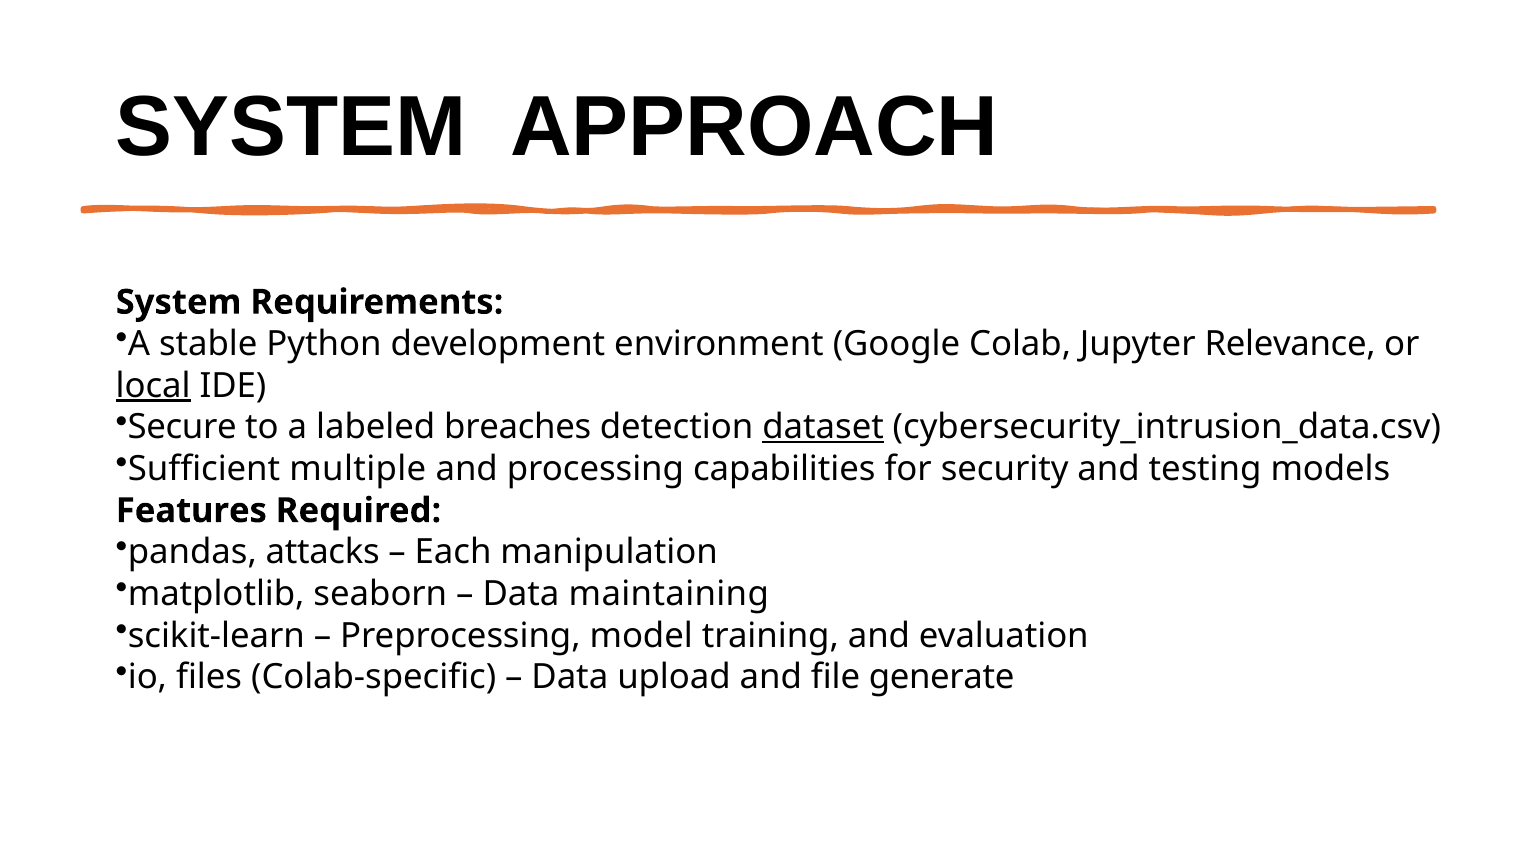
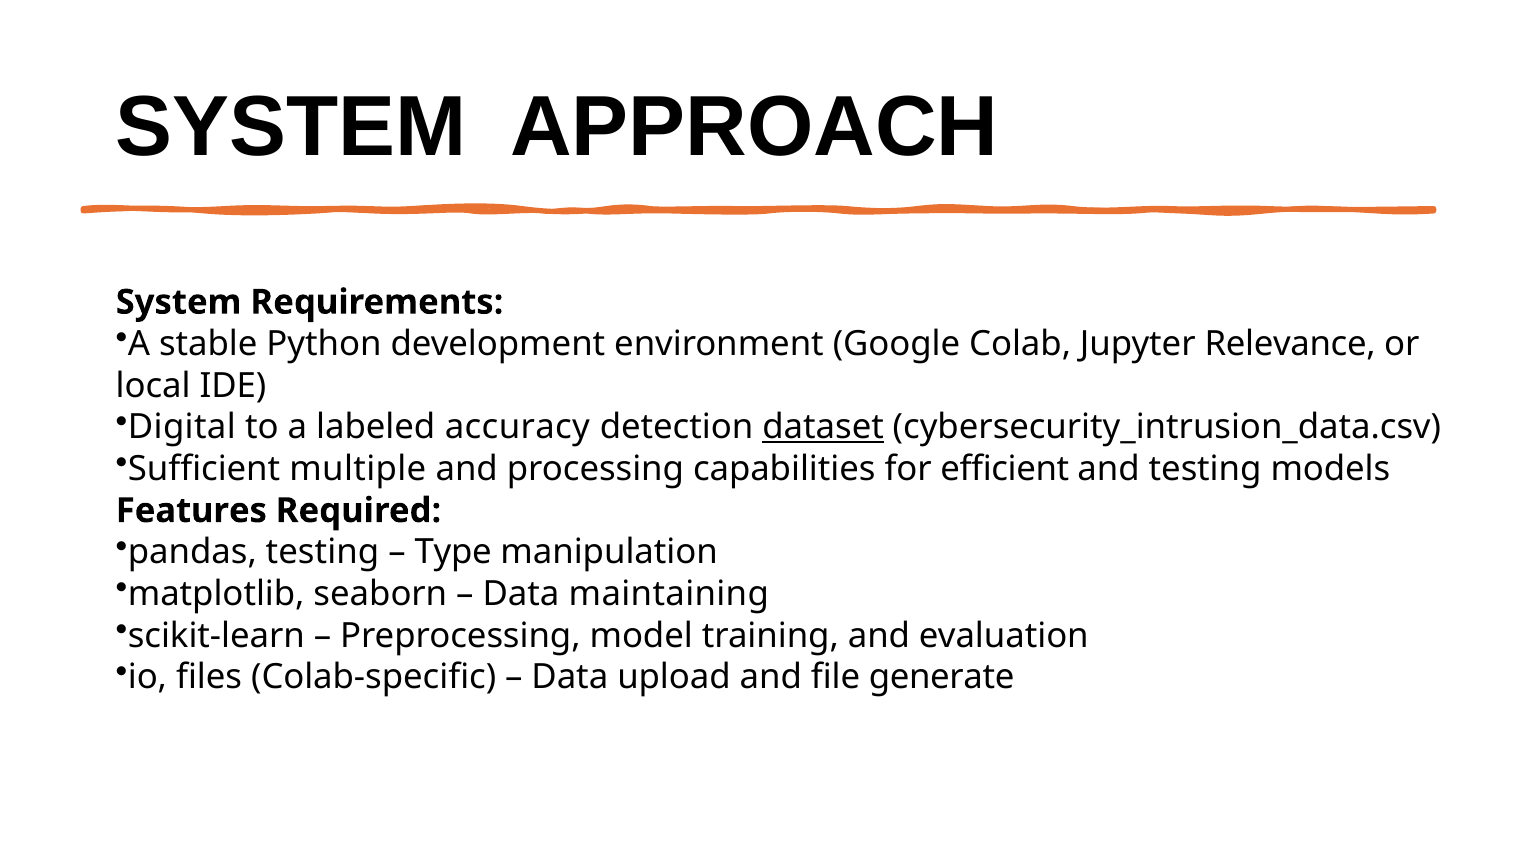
local underline: present -> none (153, 386)
Secure: Secure -> Digital (182, 427)
breaches: breaches -> accuracy (517, 427)
security: security -> efficient (1005, 469)
pandas attacks: attacks -> testing (322, 553)
Each: Each -> Type (453, 553)
